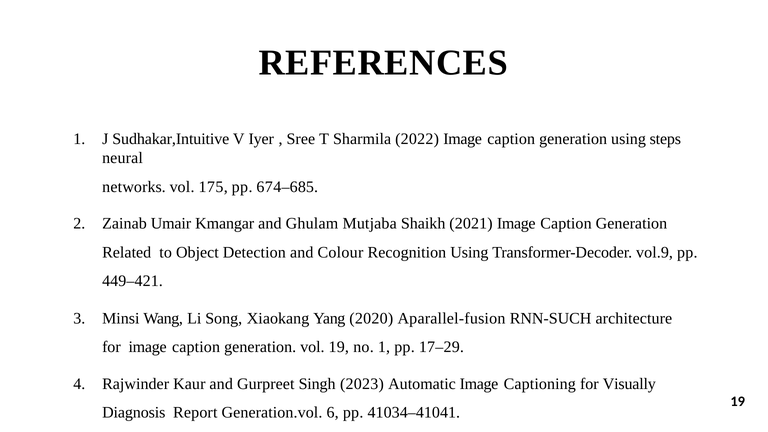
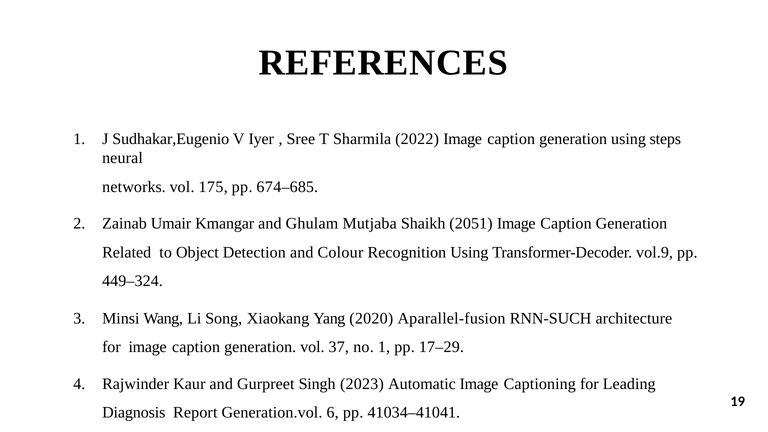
Sudhakar,Intuitive: Sudhakar,Intuitive -> Sudhakar,Eugenio (171, 139)
2021: 2021 -> 2051 (471, 223)
449–421: 449–421 -> 449–324 (132, 281)
vol 19: 19 -> 37 (339, 347)
Visually: Visually -> Leading (629, 384)
